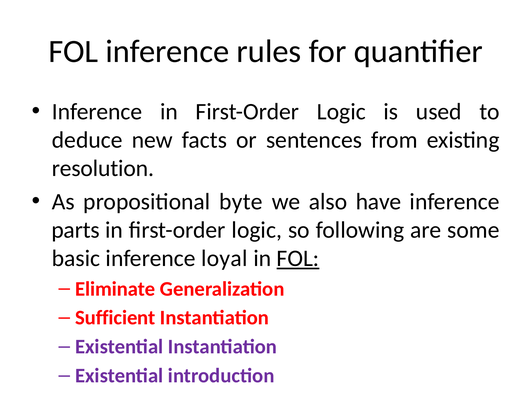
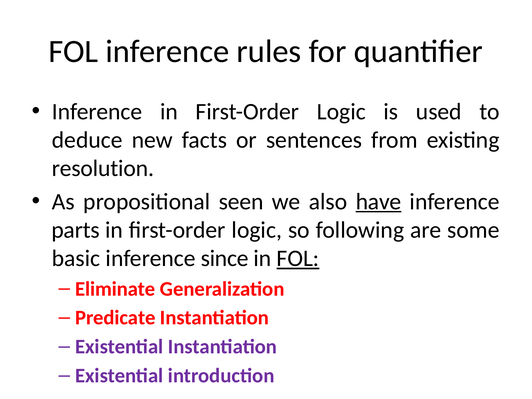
byte: byte -> seen (241, 202)
have underline: none -> present (379, 202)
loyal: loyal -> since (225, 258)
Sufficient: Sufficient -> Predicate (115, 318)
